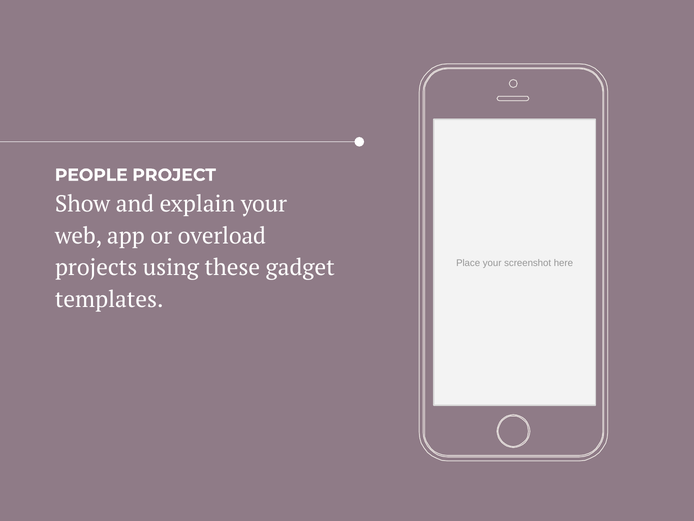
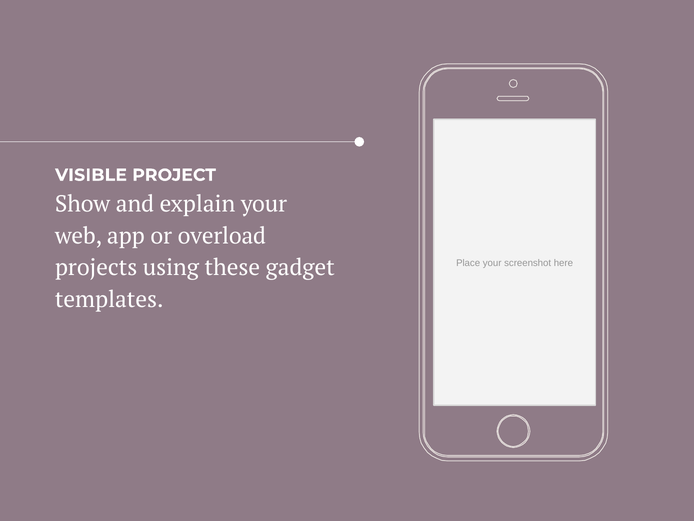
PEOPLE: PEOPLE -> VISIBLE (91, 175)
